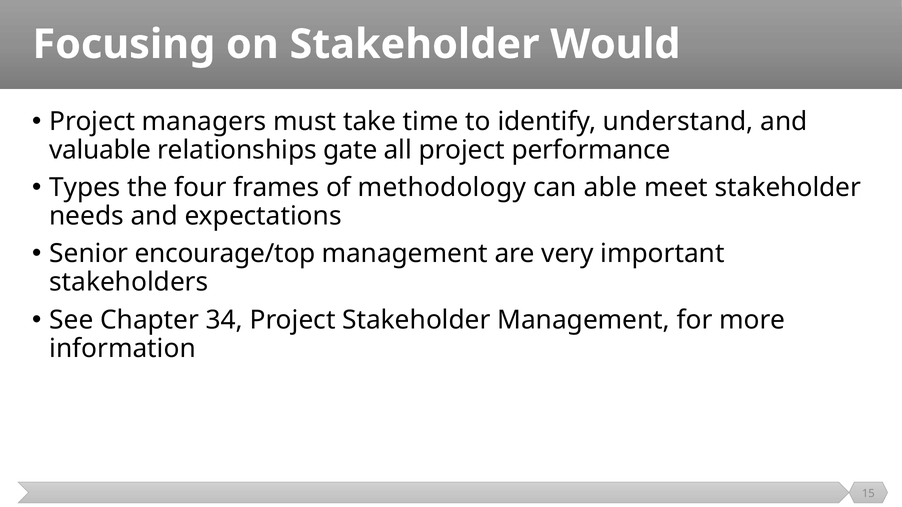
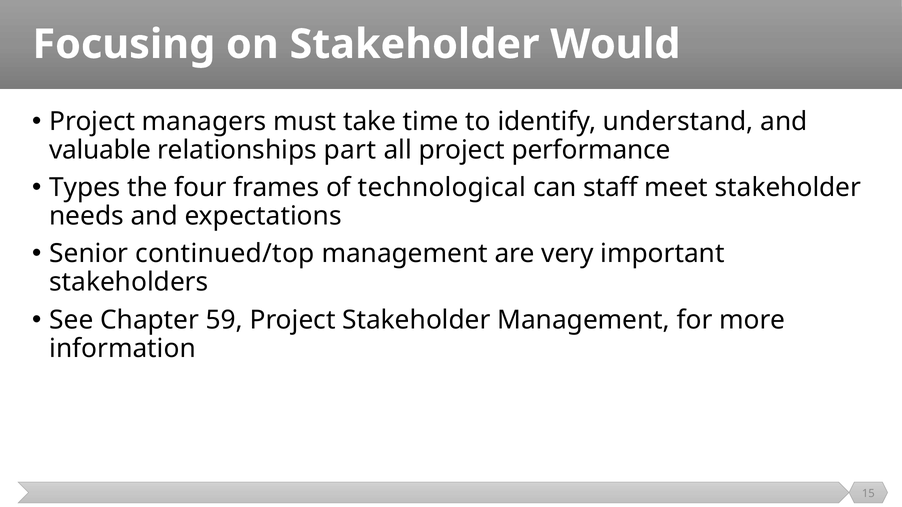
gate: gate -> part (350, 150)
methodology: methodology -> technological (442, 188)
able: able -> staff (611, 188)
encourage/top: encourage/top -> continued/top (225, 254)
34: 34 -> 59 (224, 320)
